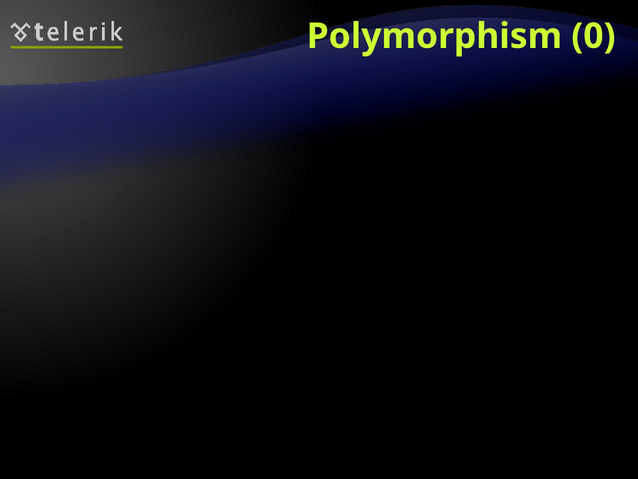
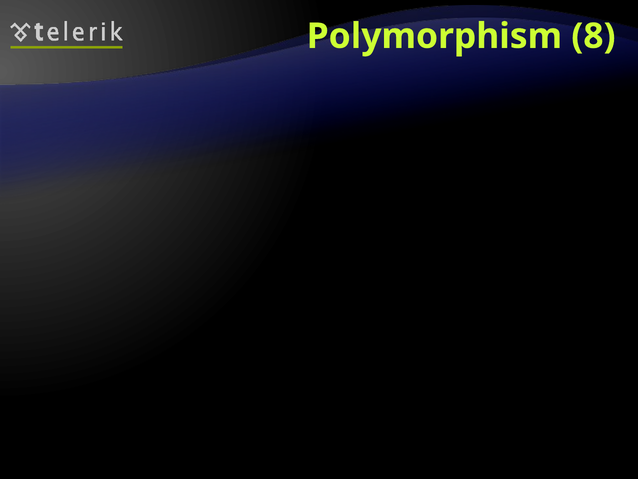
0: 0 -> 8 (593, 36)
